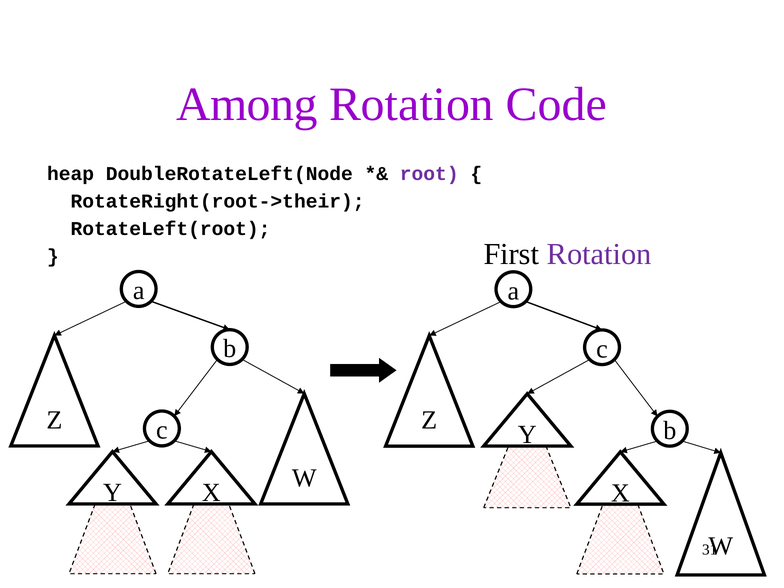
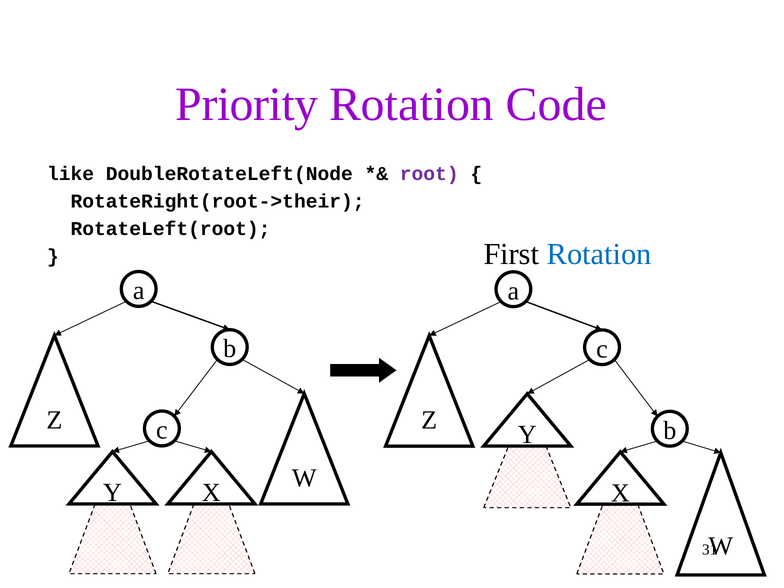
Among: Among -> Priority (247, 105)
heap: heap -> like (71, 174)
Rotation colour: purple -> blue (599, 254)
